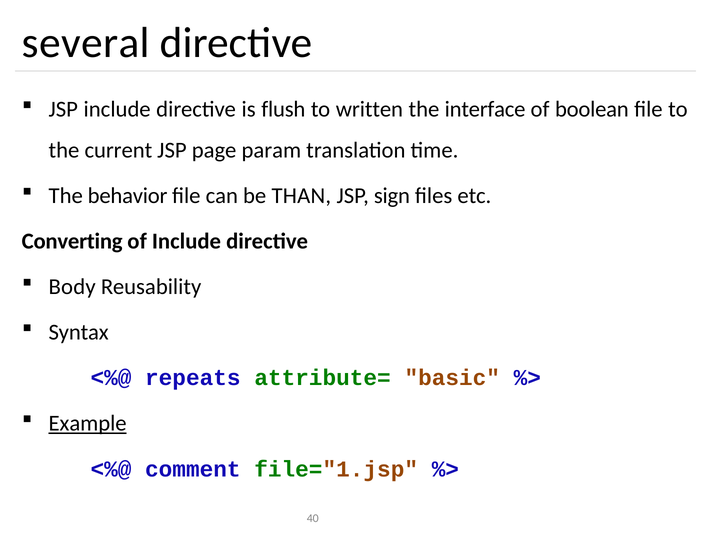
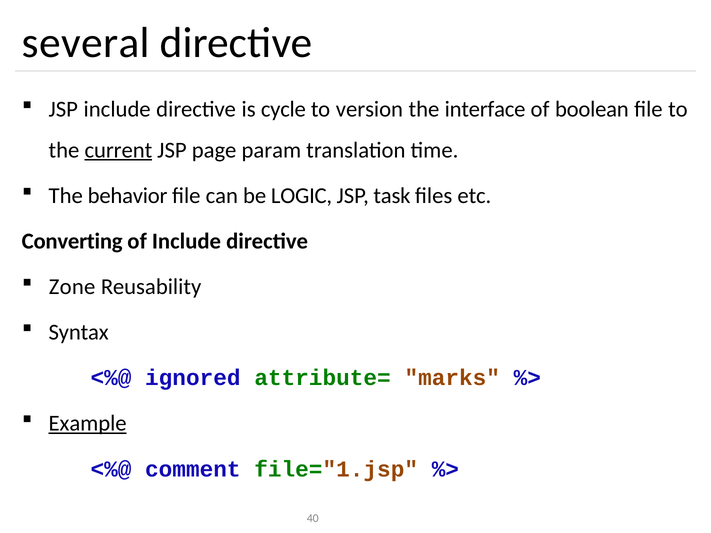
flush: flush -> cycle (283, 109)
written: written -> version (369, 109)
current underline: none -> present (118, 150)
THAN: THAN -> LOGIC (302, 196)
sign: sign -> task (392, 196)
Body: Body -> Zone (72, 287)
repeats: repeats -> ignored (193, 378)
basic: basic -> marks (452, 378)
